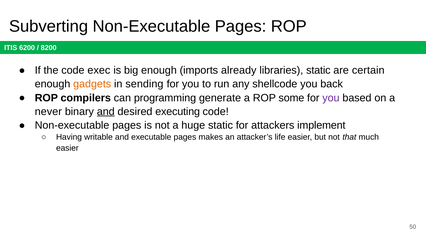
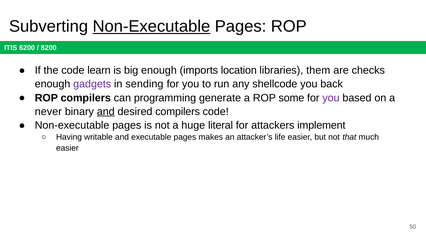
Non-Executable underline: none -> present (151, 26)
exec: exec -> learn (99, 70)
already: already -> location (239, 70)
libraries static: static -> them (318, 70)
certain: certain -> checks (368, 70)
gadgets colour: orange -> purple (92, 84)
desired executing: executing -> compilers (178, 111)
huge static: static -> literal (221, 125)
